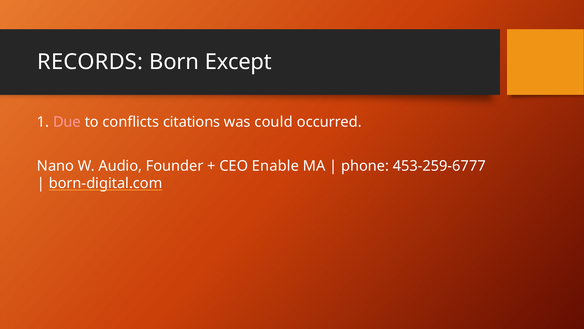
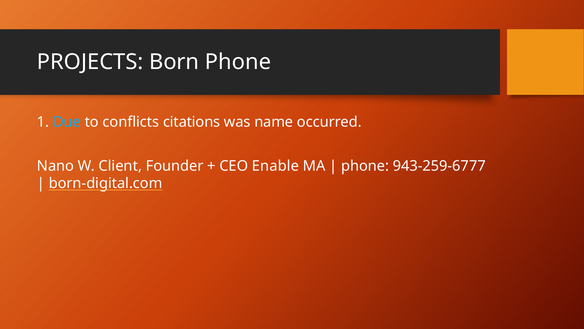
RECORDS: RECORDS -> PROJECTS (90, 62)
Born Except: Except -> Phone (238, 62)
Due colour: pink -> light blue (67, 122)
could: could -> name (274, 122)
Audio: Audio -> Client (120, 166)
453-259-6777: 453-259-6777 -> 943-259-6777 (439, 166)
